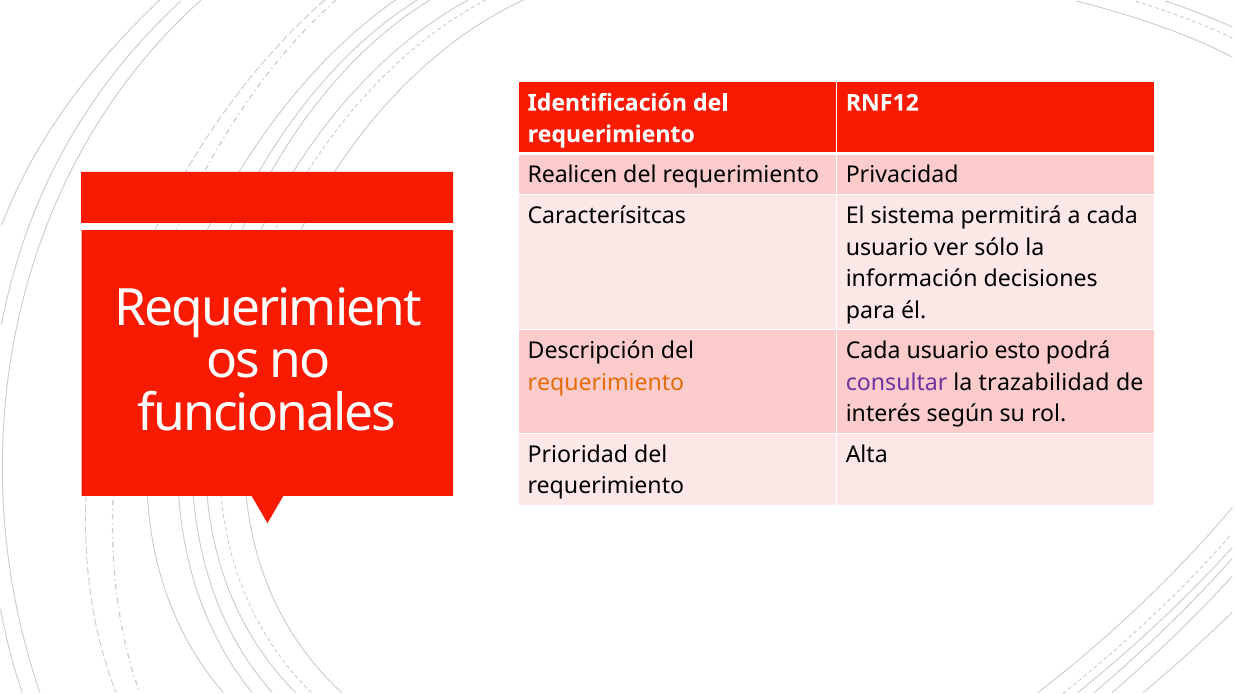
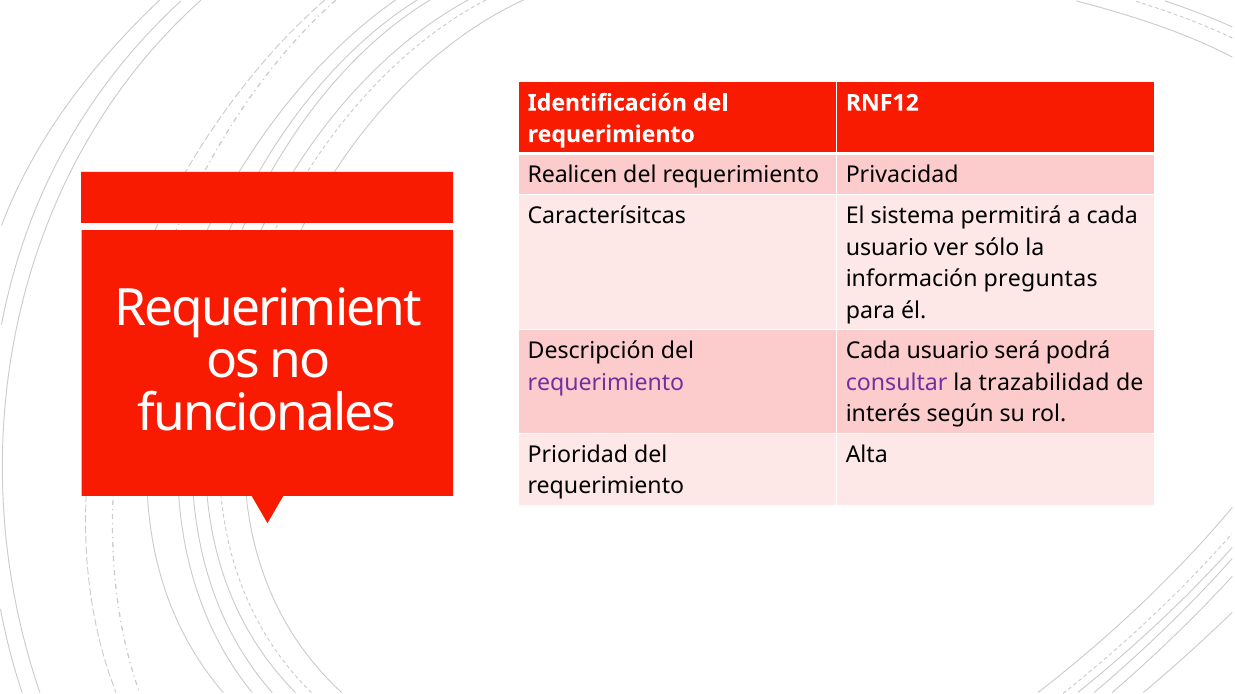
decisiones: decisiones -> preguntas (1041, 279)
esto: esto -> será (1017, 351)
requerimiento colour: orange -> purple (606, 383)
